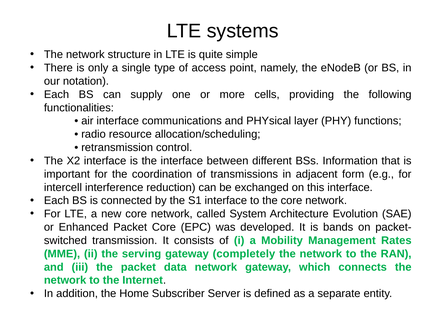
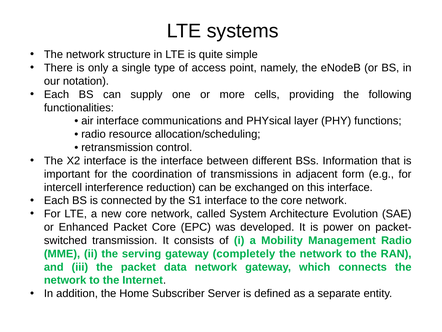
bands: bands -> power (338, 227)
Management Rates: Rates -> Radio (396, 240)
